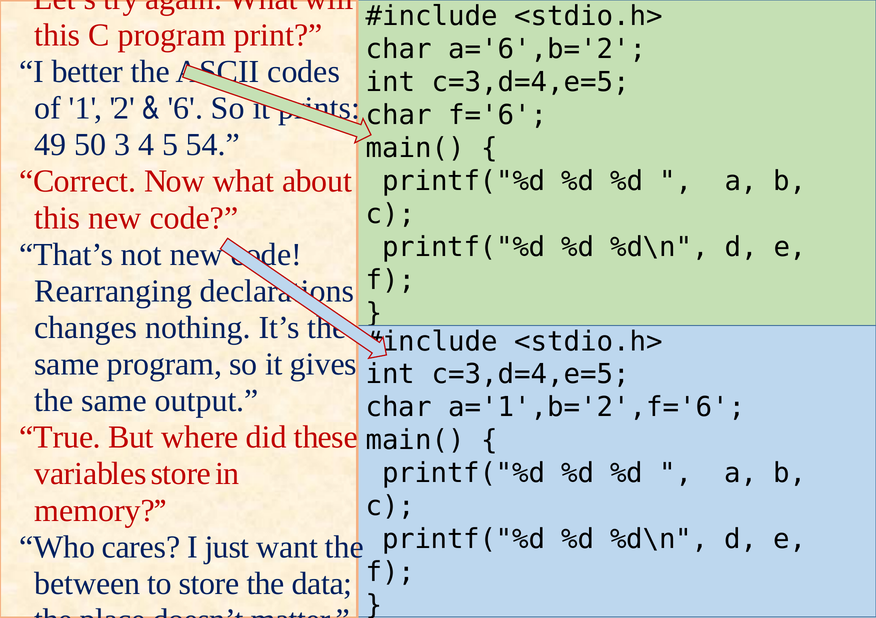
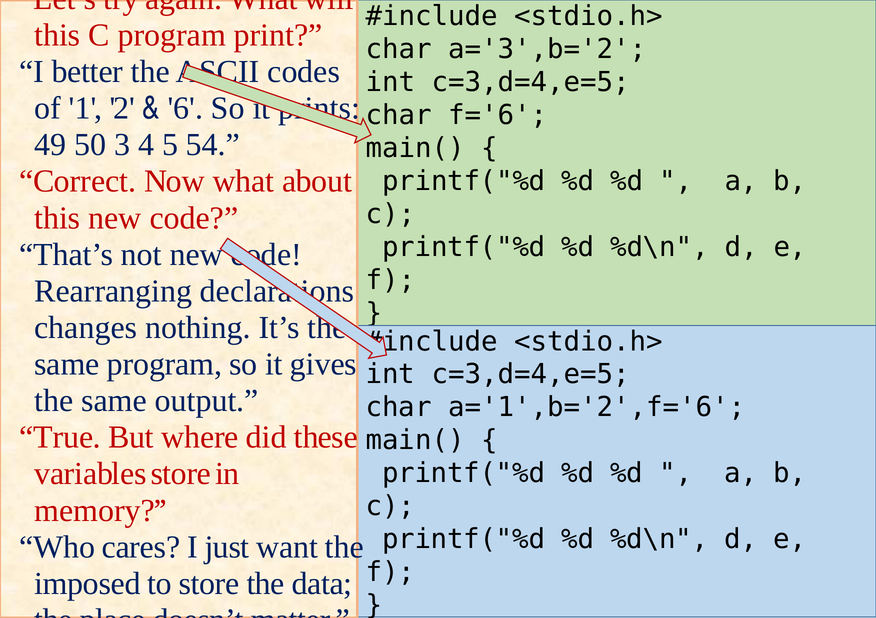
a='6',b='2: a='6',b='2 -> a='3',b='2 (547, 49)
between: between -> imposed (87, 583)
